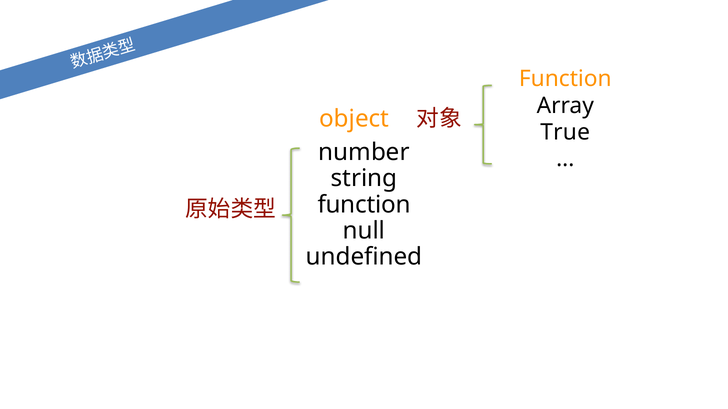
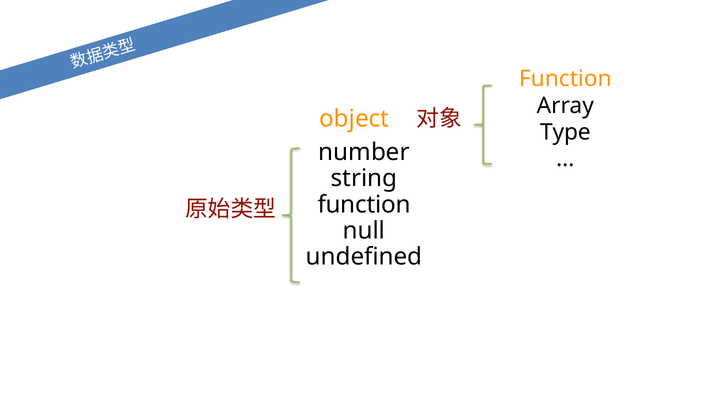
True: True -> Type (565, 132)
